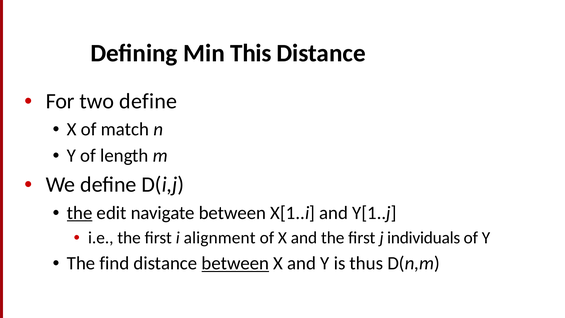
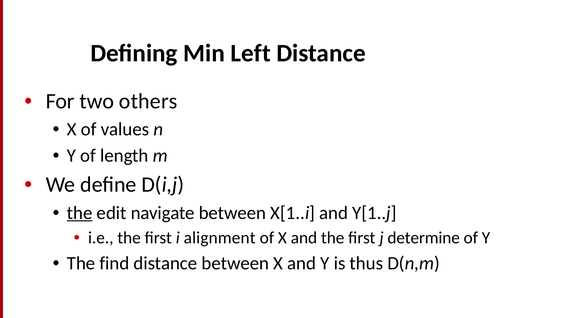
This: This -> Left (251, 53)
two define: define -> others (148, 101)
match: match -> values (125, 129)
individuals: individuals -> determine (424, 238)
between underline: present -> none (235, 263)
